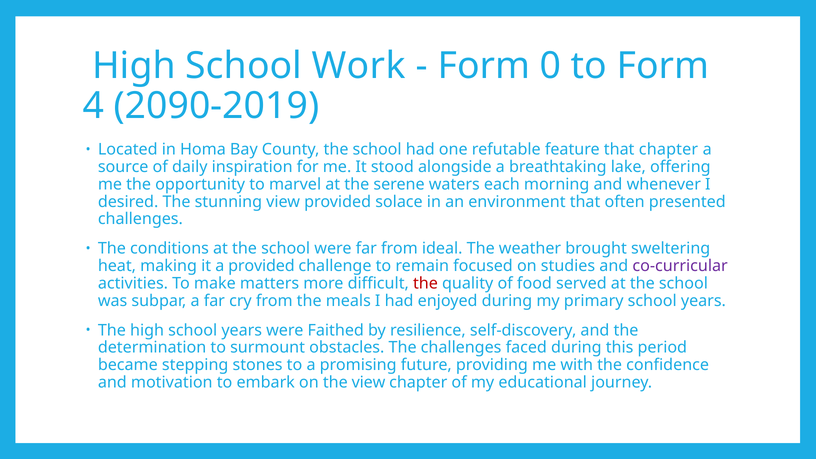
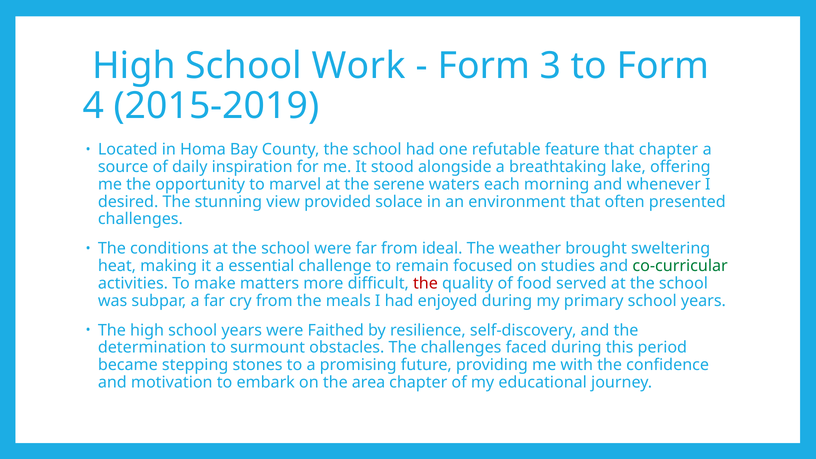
0: 0 -> 3 (551, 66)
2090-2019: 2090-2019 -> 2015-2019 (216, 106)
a provided: provided -> essential (261, 266)
co-curricular colour: purple -> green (680, 266)
the view: view -> area (369, 383)
